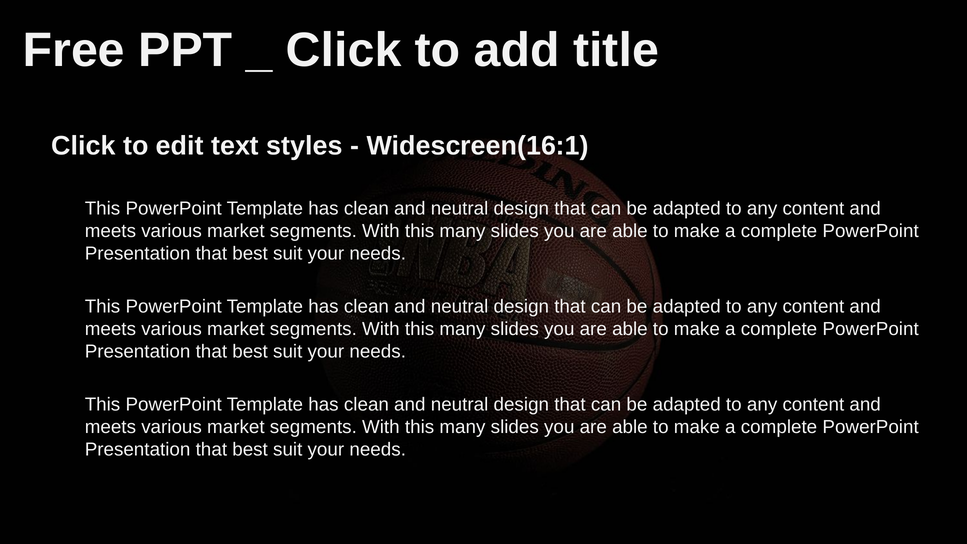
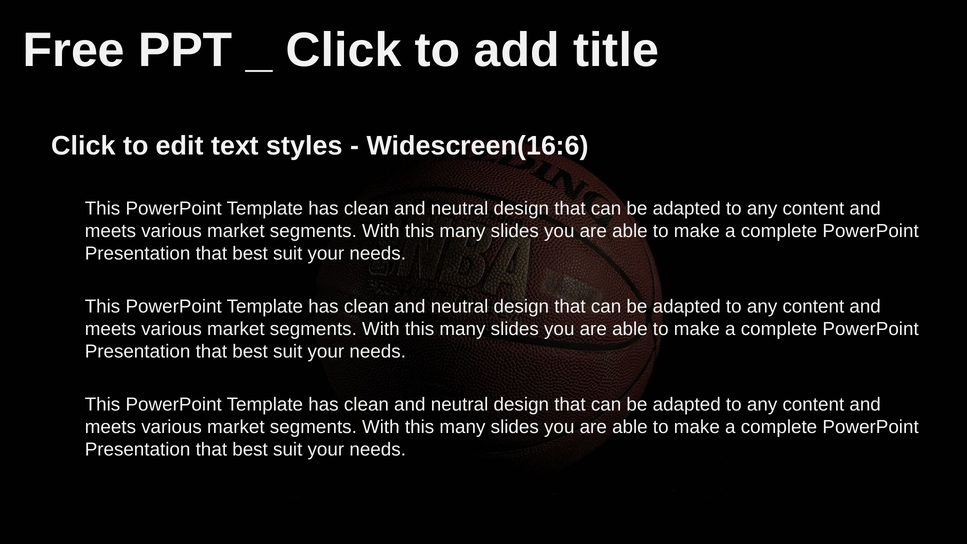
Widescreen(16:1: Widescreen(16:1 -> Widescreen(16:6 (478, 146)
